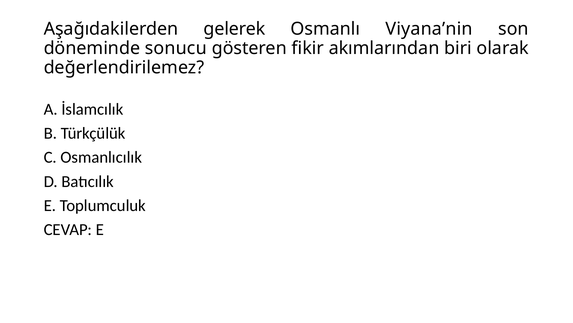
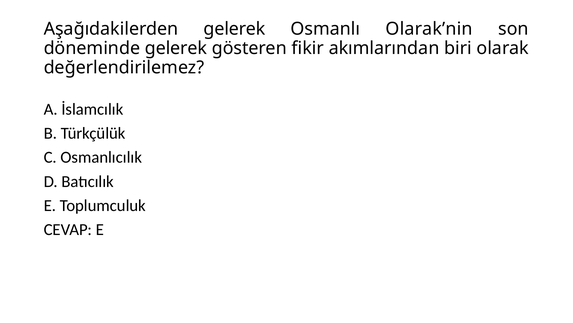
Viyana’nin: Viyana’nin -> Olarak’nin (429, 29)
döneminde sonucu: sonucu -> gelerek (176, 48)
